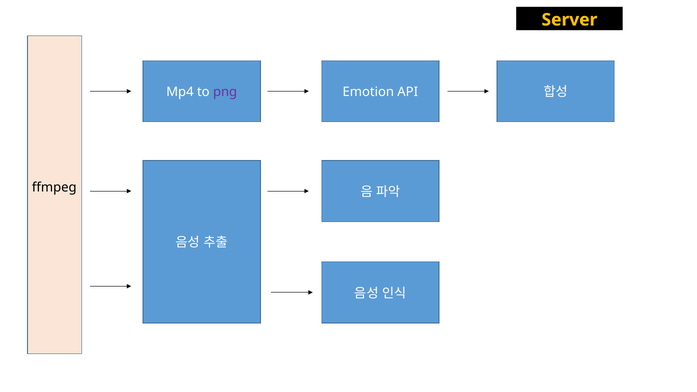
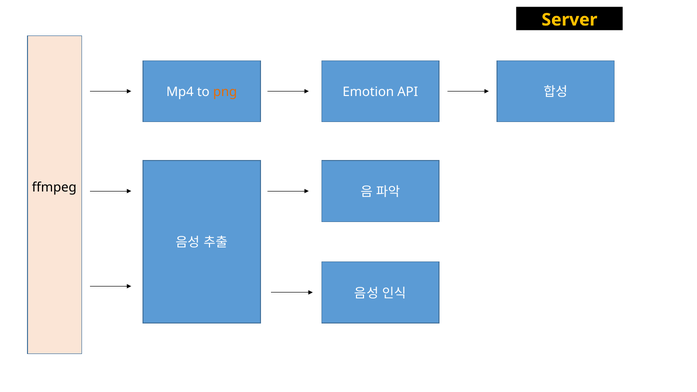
png colour: purple -> orange (225, 92)
